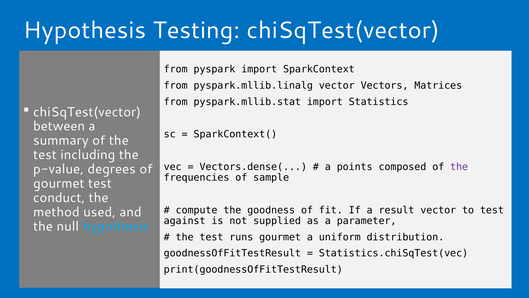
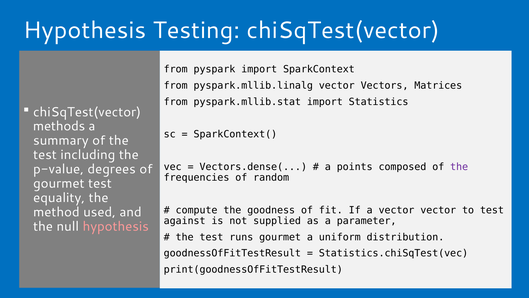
between: between -> methods (59, 126)
sample: sample -> random (271, 177)
conduct: conduct -> equality (59, 197)
a result: result -> vector (396, 210)
hypothesis colour: light blue -> pink (116, 226)
